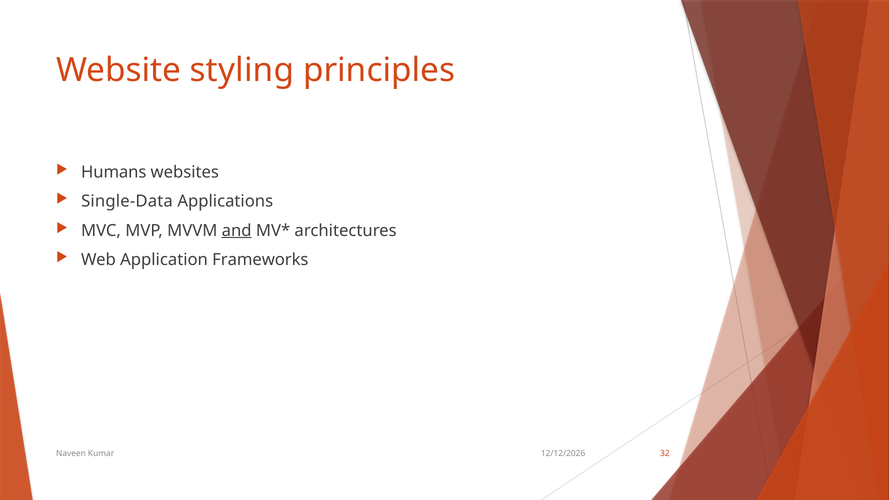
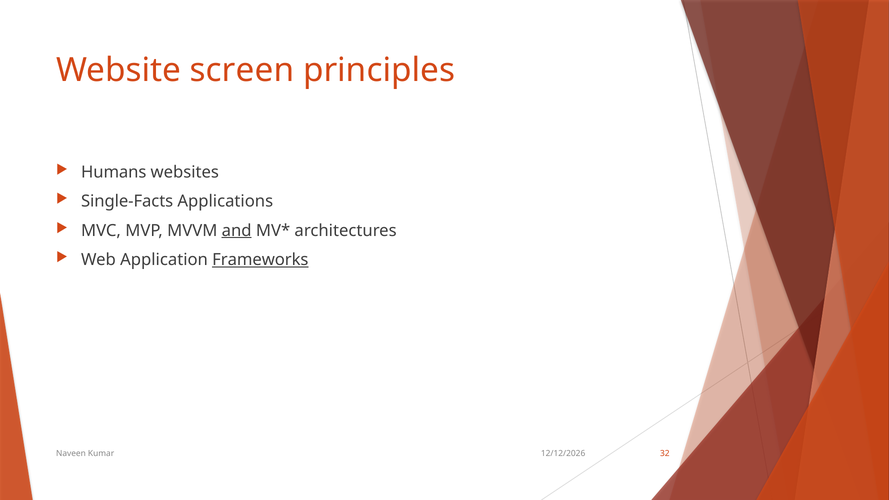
styling: styling -> screen (242, 70)
Single-Data: Single-Data -> Single-Facts (127, 201)
Frameworks underline: none -> present (260, 260)
